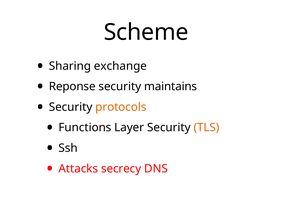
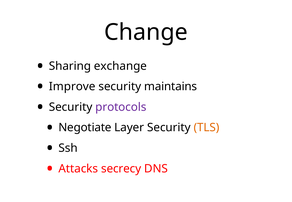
Scheme: Scheme -> Change (146, 32)
Reponse: Reponse -> Improve (72, 87)
protocols colour: orange -> purple (121, 107)
Functions: Functions -> Negotiate (85, 128)
